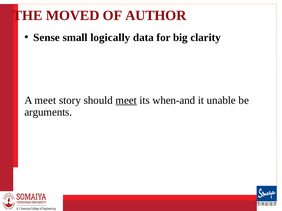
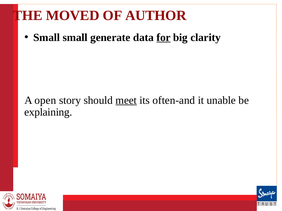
Sense: Sense -> Small (47, 37)
logically: logically -> generate (110, 37)
for underline: none -> present (164, 37)
A meet: meet -> open (45, 100)
when-and: when-and -> often-and (174, 100)
arguments: arguments -> explaining (48, 112)
